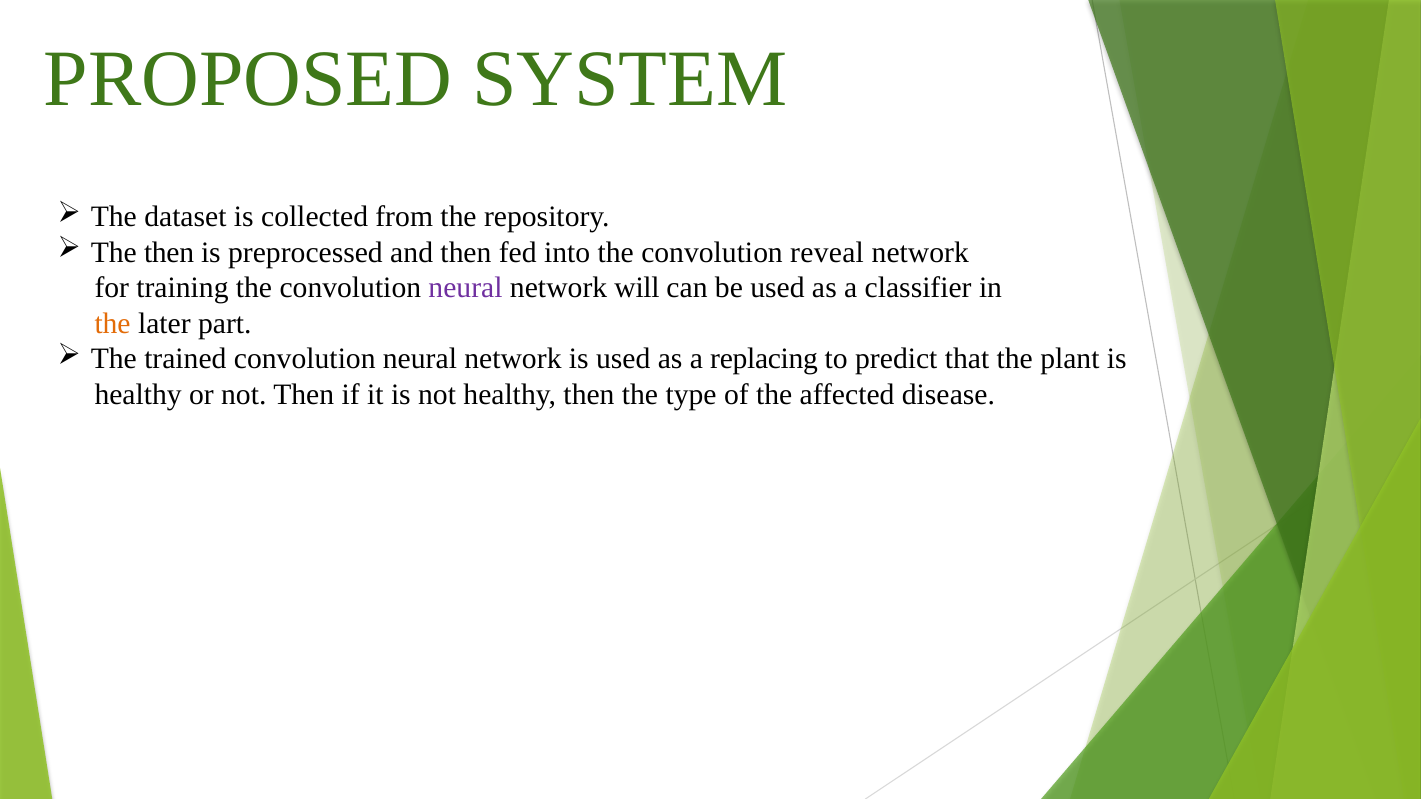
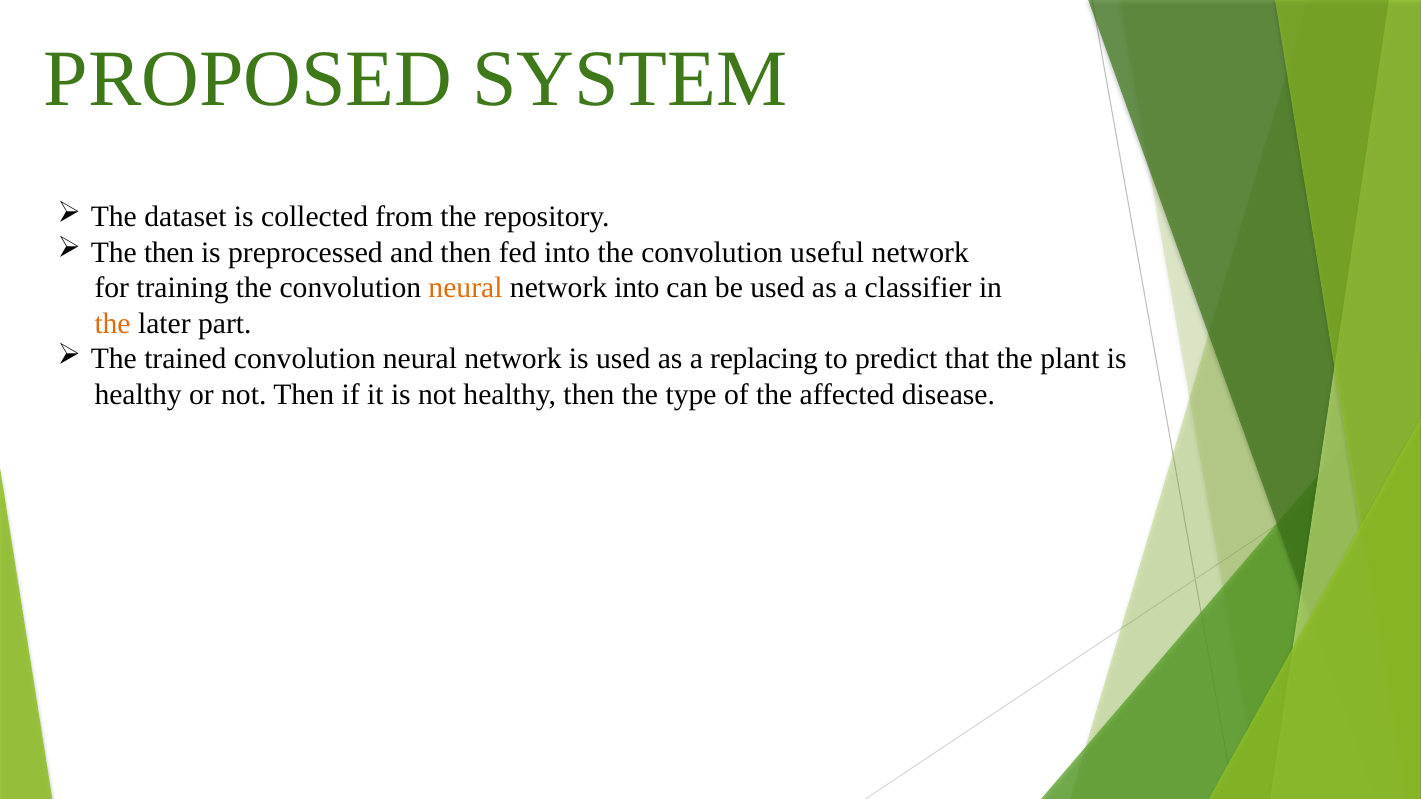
reveal: reveal -> useful (827, 253)
neural colour: purple -> orange (466, 288)
network will: will -> into (637, 288)
